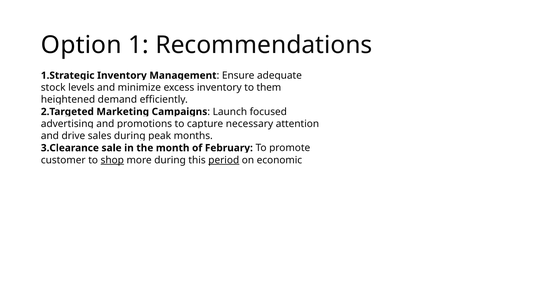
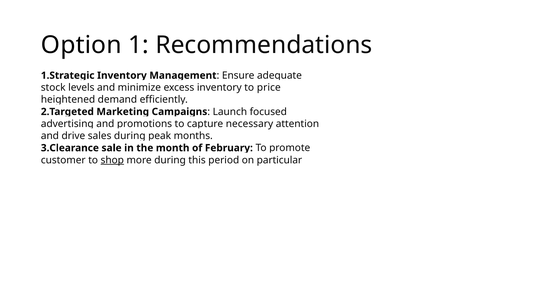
them: them -> price (269, 88)
period underline: present -> none (224, 160)
economic: economic -> particular (279, 160)
